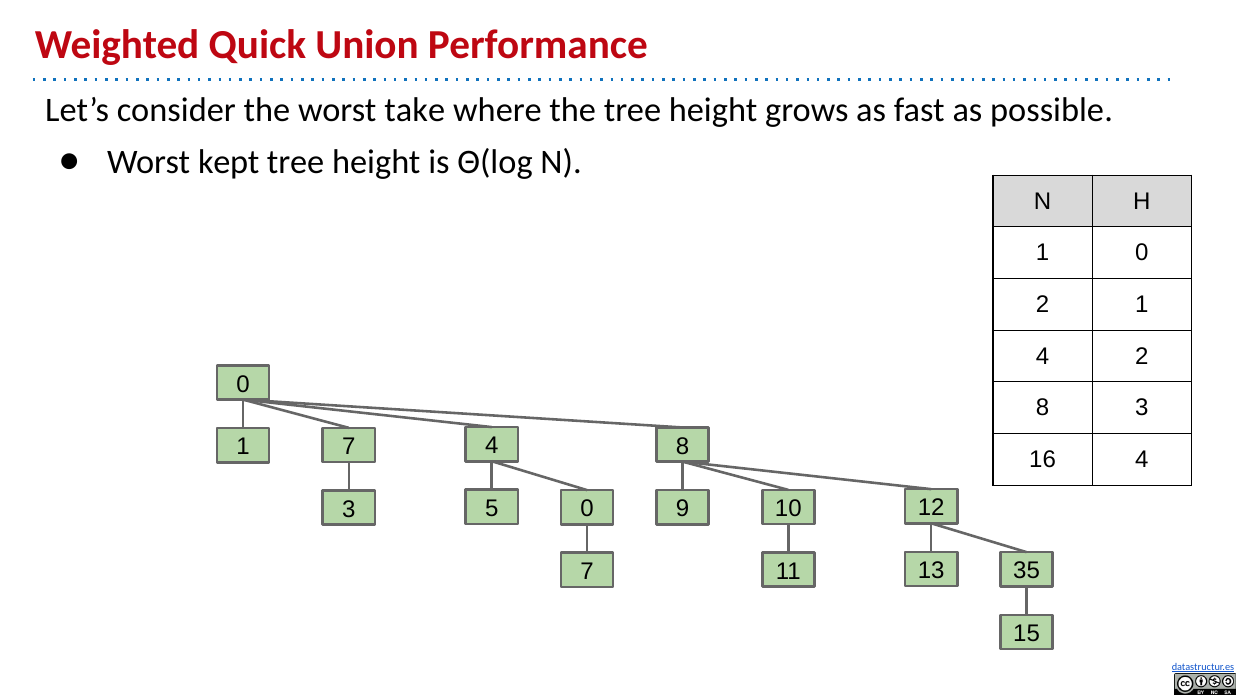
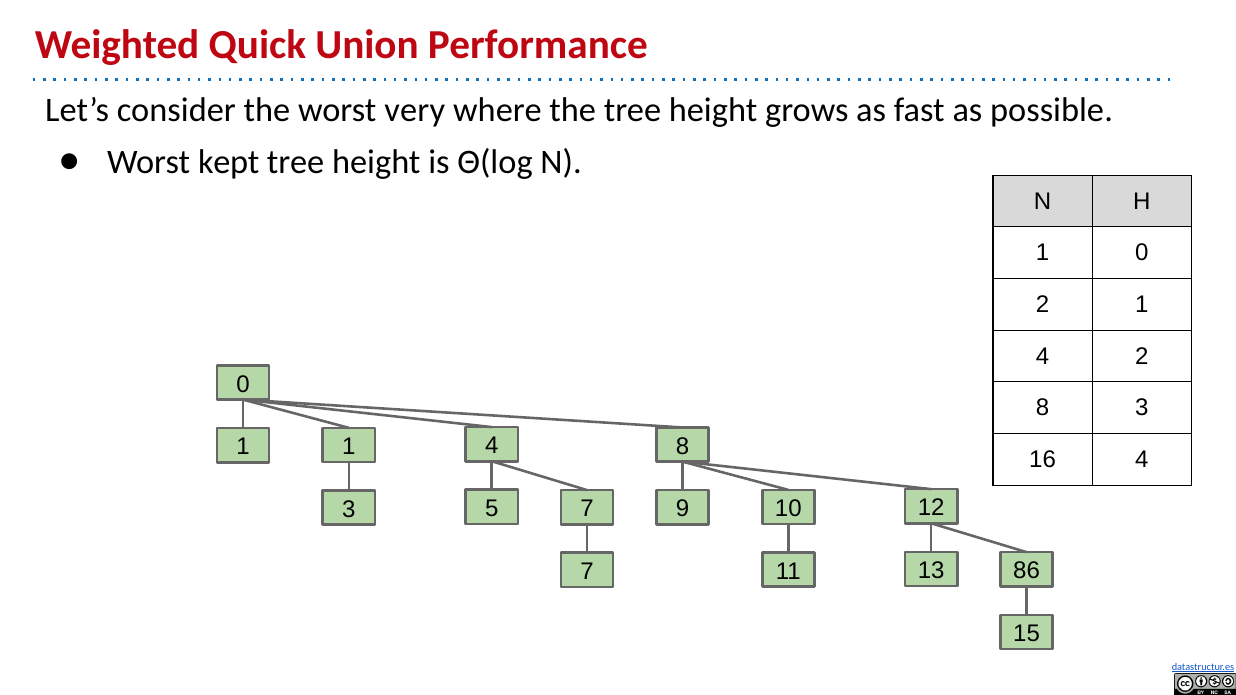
take: take -> very (415, 111)
1 7: 7 -> 1 (349, 447)
5 0: 0 -> 7 (587, 509)
35: 35 -> 86 (1027, 571)
